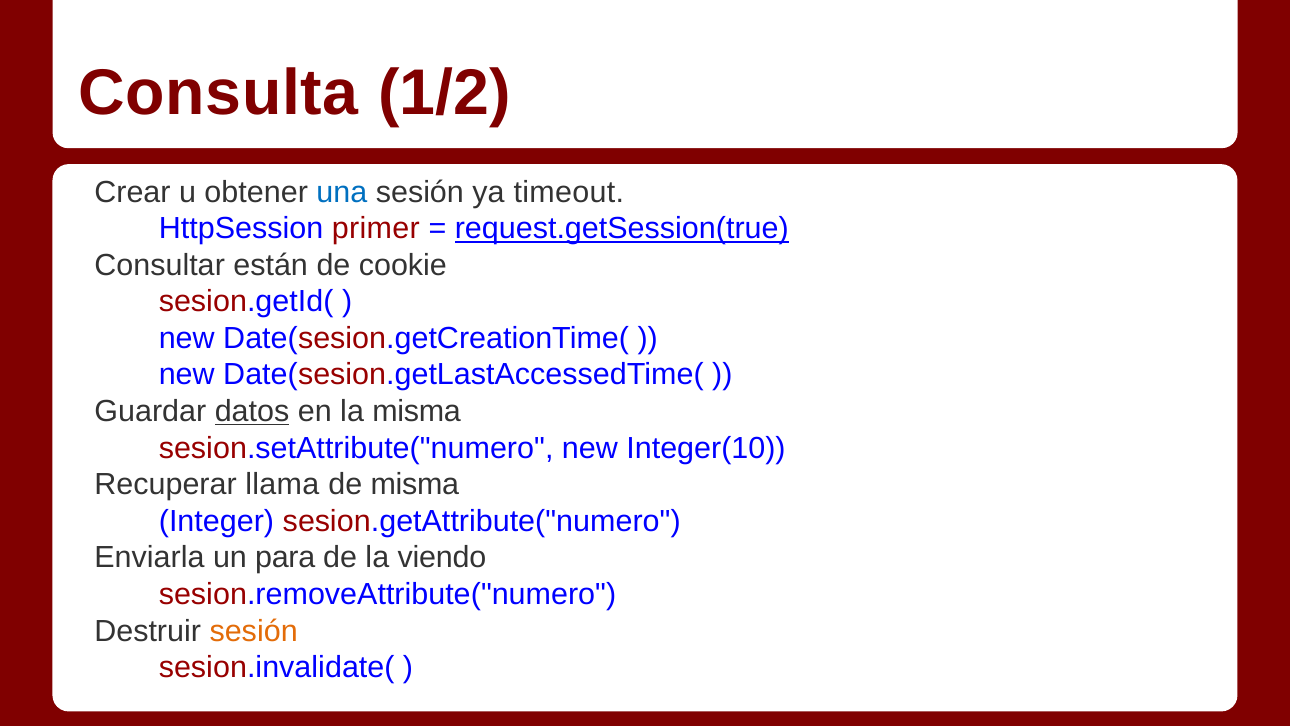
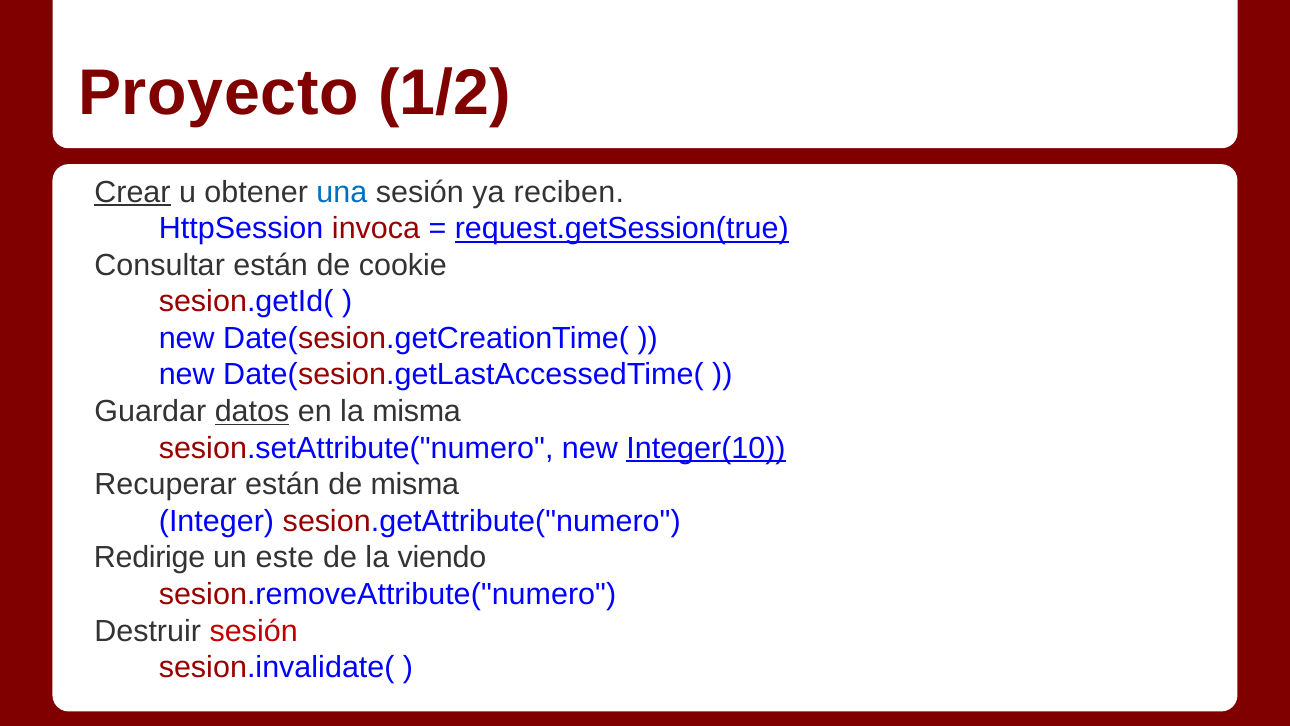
Consulta: Consulta -> Proyecto (218, 94)
Crear underline: none -> present (132, 192)
timeout: timeout -> reciben (569, 192)
primer: primer -> invoca (376, 228)
Integer(10 underline: none -> present (706, 448)
Recuperar llama: llama -> están (282, 484)
Enviarla: Enviarla -> Redirige (150, 558)
para: para -> este (285, 558)
sesión colour: orange -> red (254, 631)
